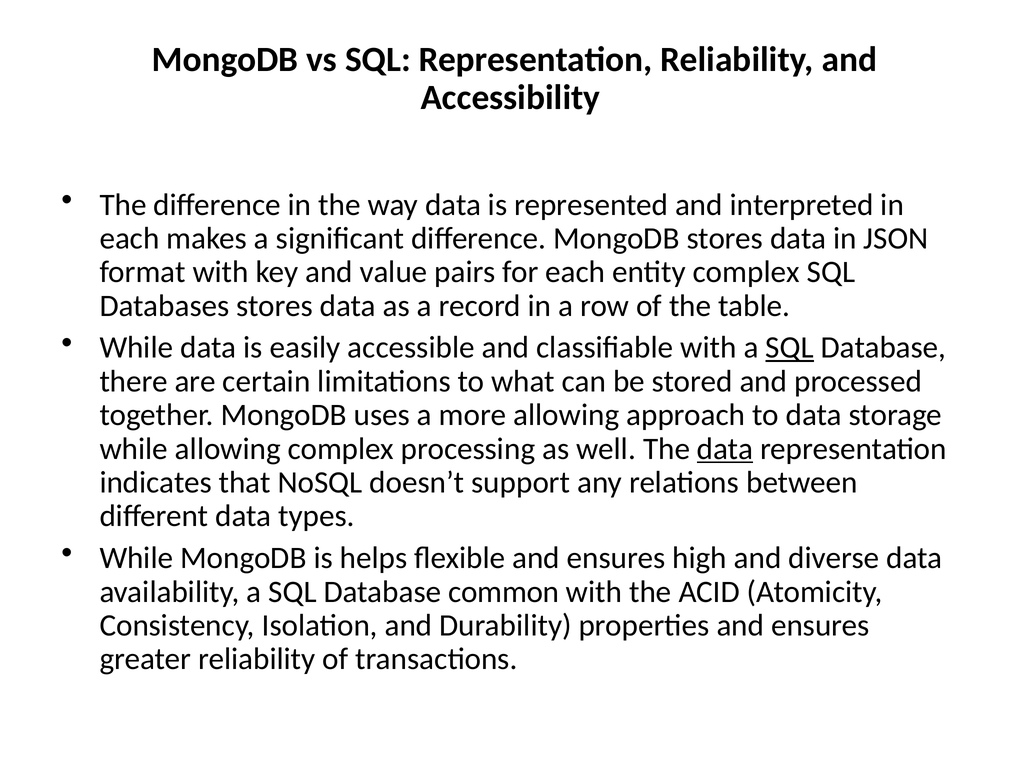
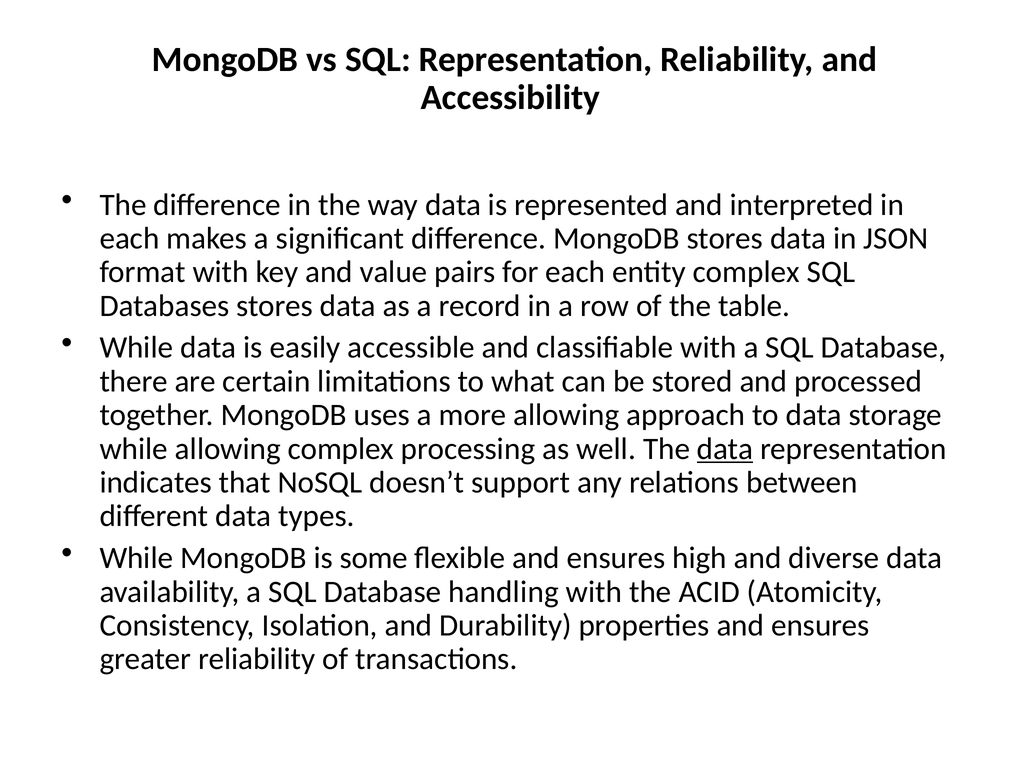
SQL underline: present -> none (790, 348)
helps: helps -> some (374, 558)
common: common -> handling (504, 592)
